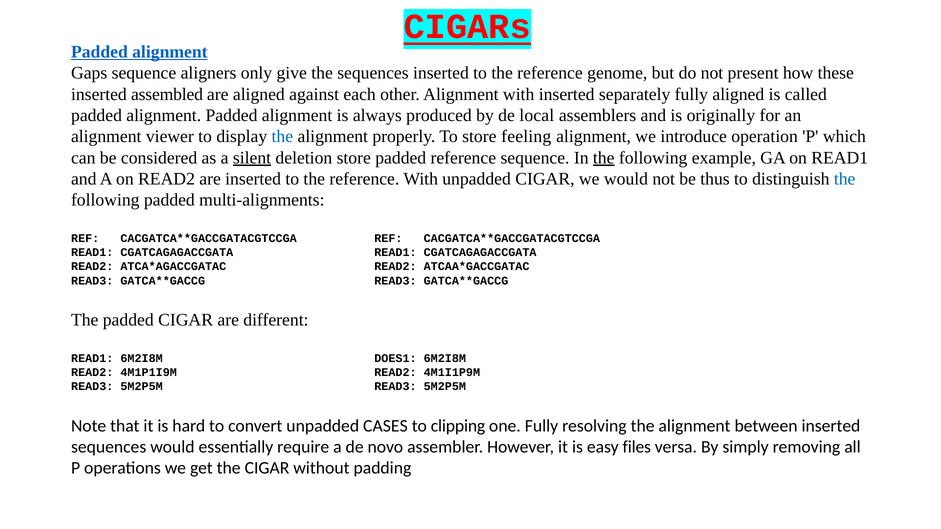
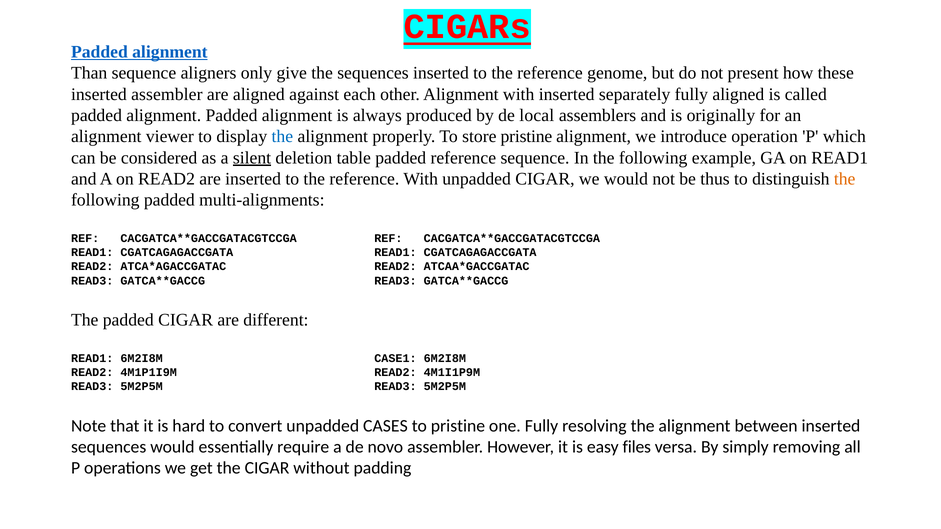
Gaps: Gaps -> Than (89, 73)
inserted assembled: assembled -> assembler (167, 94)
store feeling: feeling -> pristine (526, 137)
deletion store: store -> table (354, 158)
the underline: present -> none (604, 158)
the colour: blue -> orange (845, 179)
DOES1: DOES1 -> CASE1 (395, 358)
to clipping: clipping -> pristine (458, 426)
